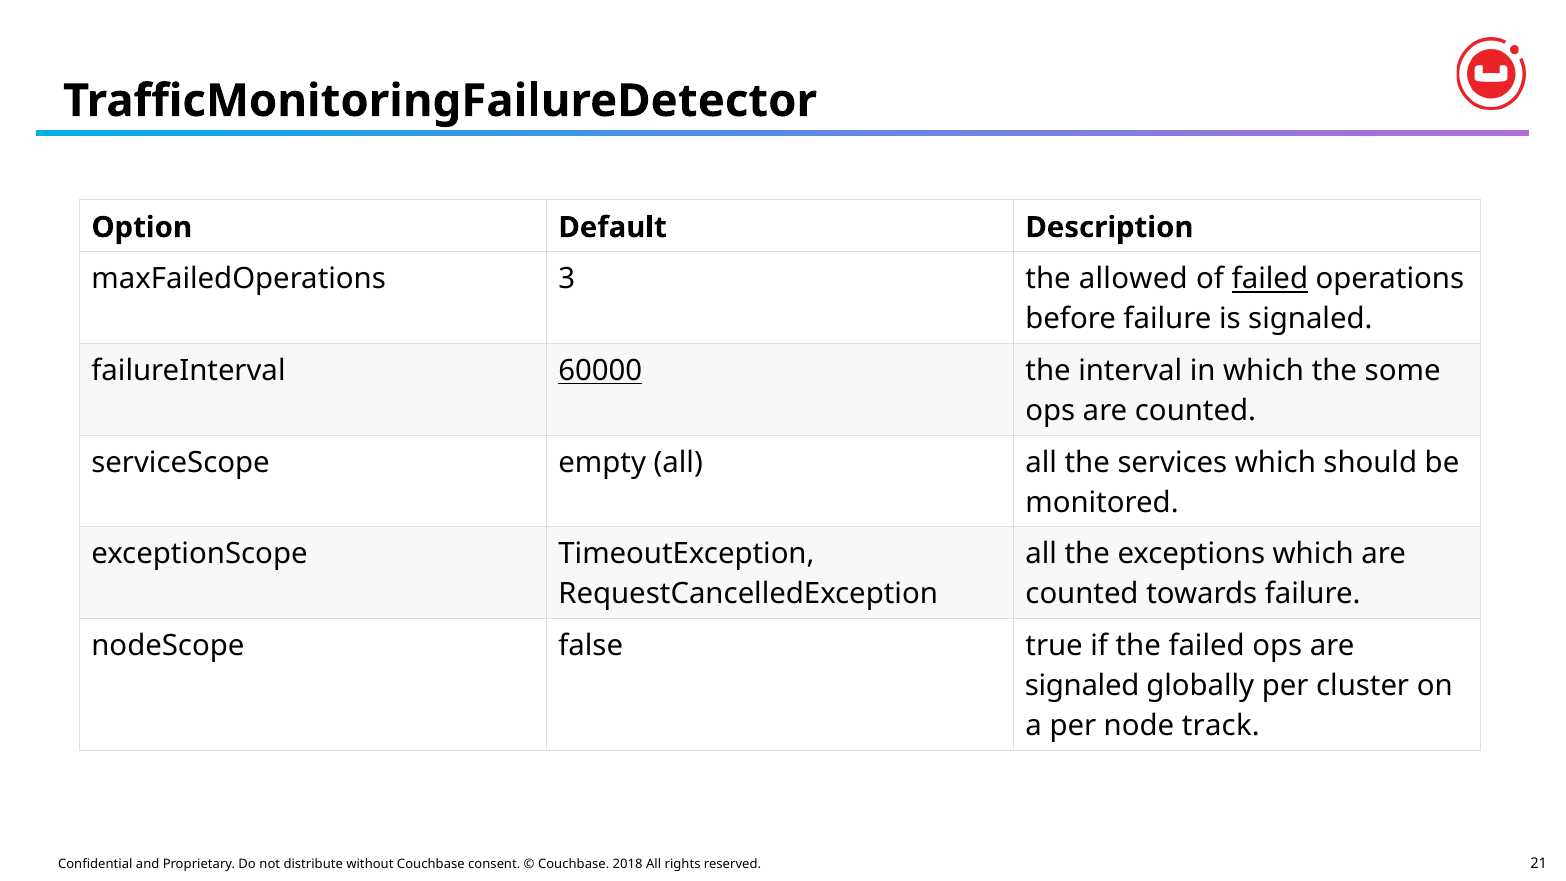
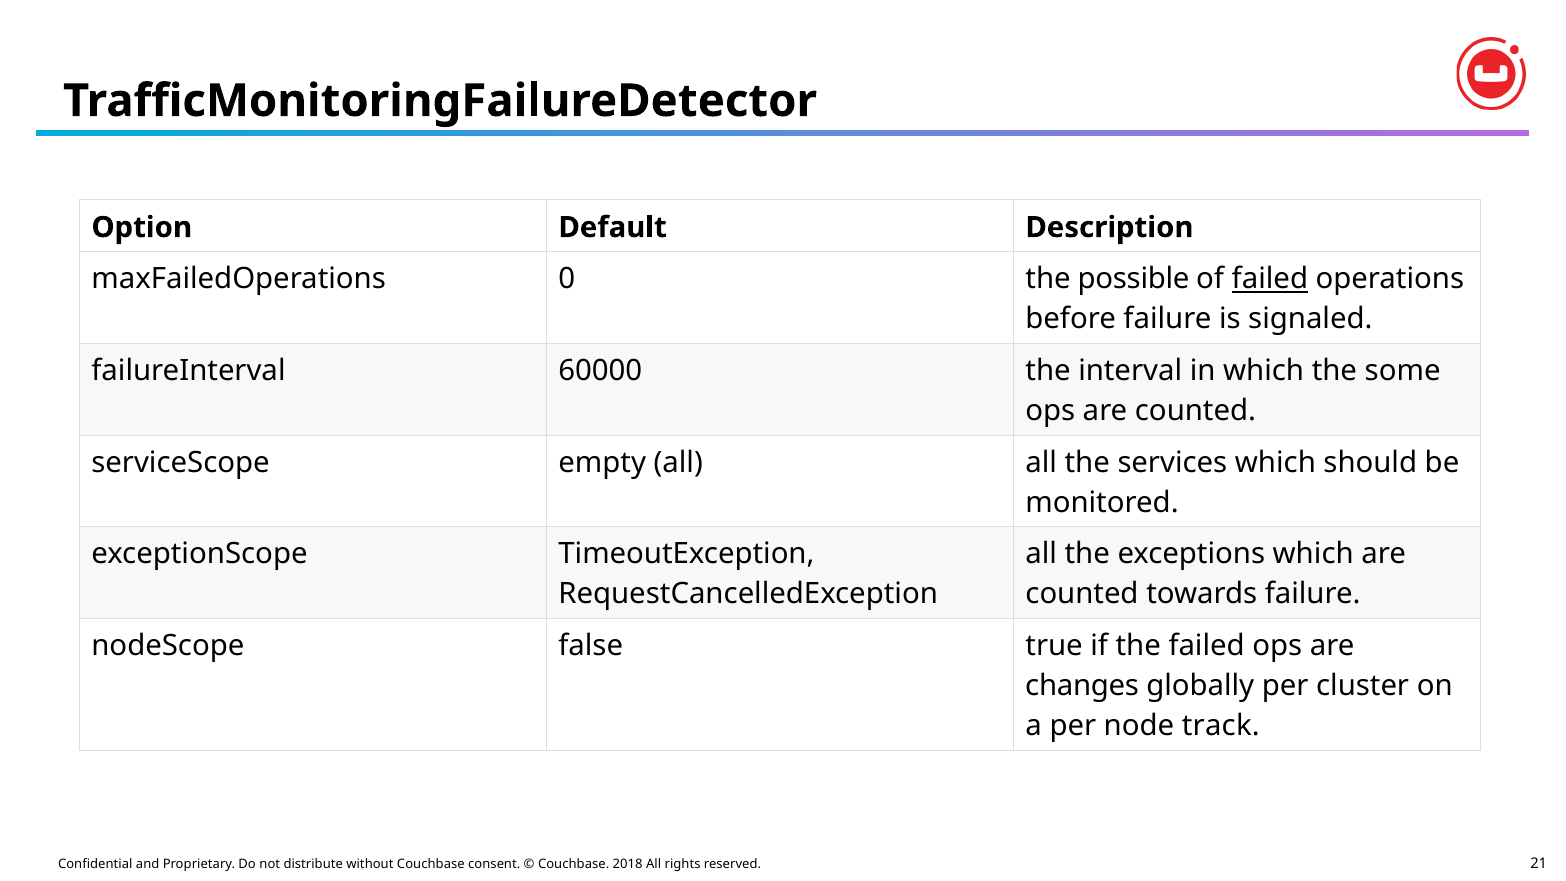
3: 3 -> 0 (567, 279)
allowed: allowed -> possible (1134, 279)
60000 underline: present -> none (600, 371)
signaled: signaled -> changes (1082, 686)
